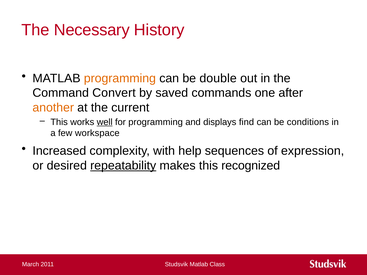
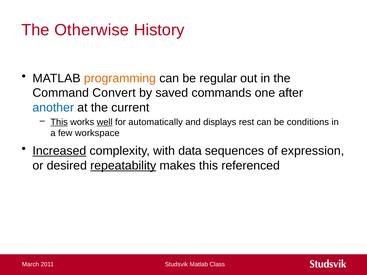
Necessary: Necessary -> Otherwise (92, 30)
double: double -> regular (218, 78)
another colour: orange -> blue (53, 108)
This underline: none -> present (59, 122)
for programming: programming -> automatically (156, 122)
find: find -> rest (247, 122)
Increased underline: none -> present (59, 151)
help: help -> data (190, 151)
recognized: recognized -> referenced (251, 166)
